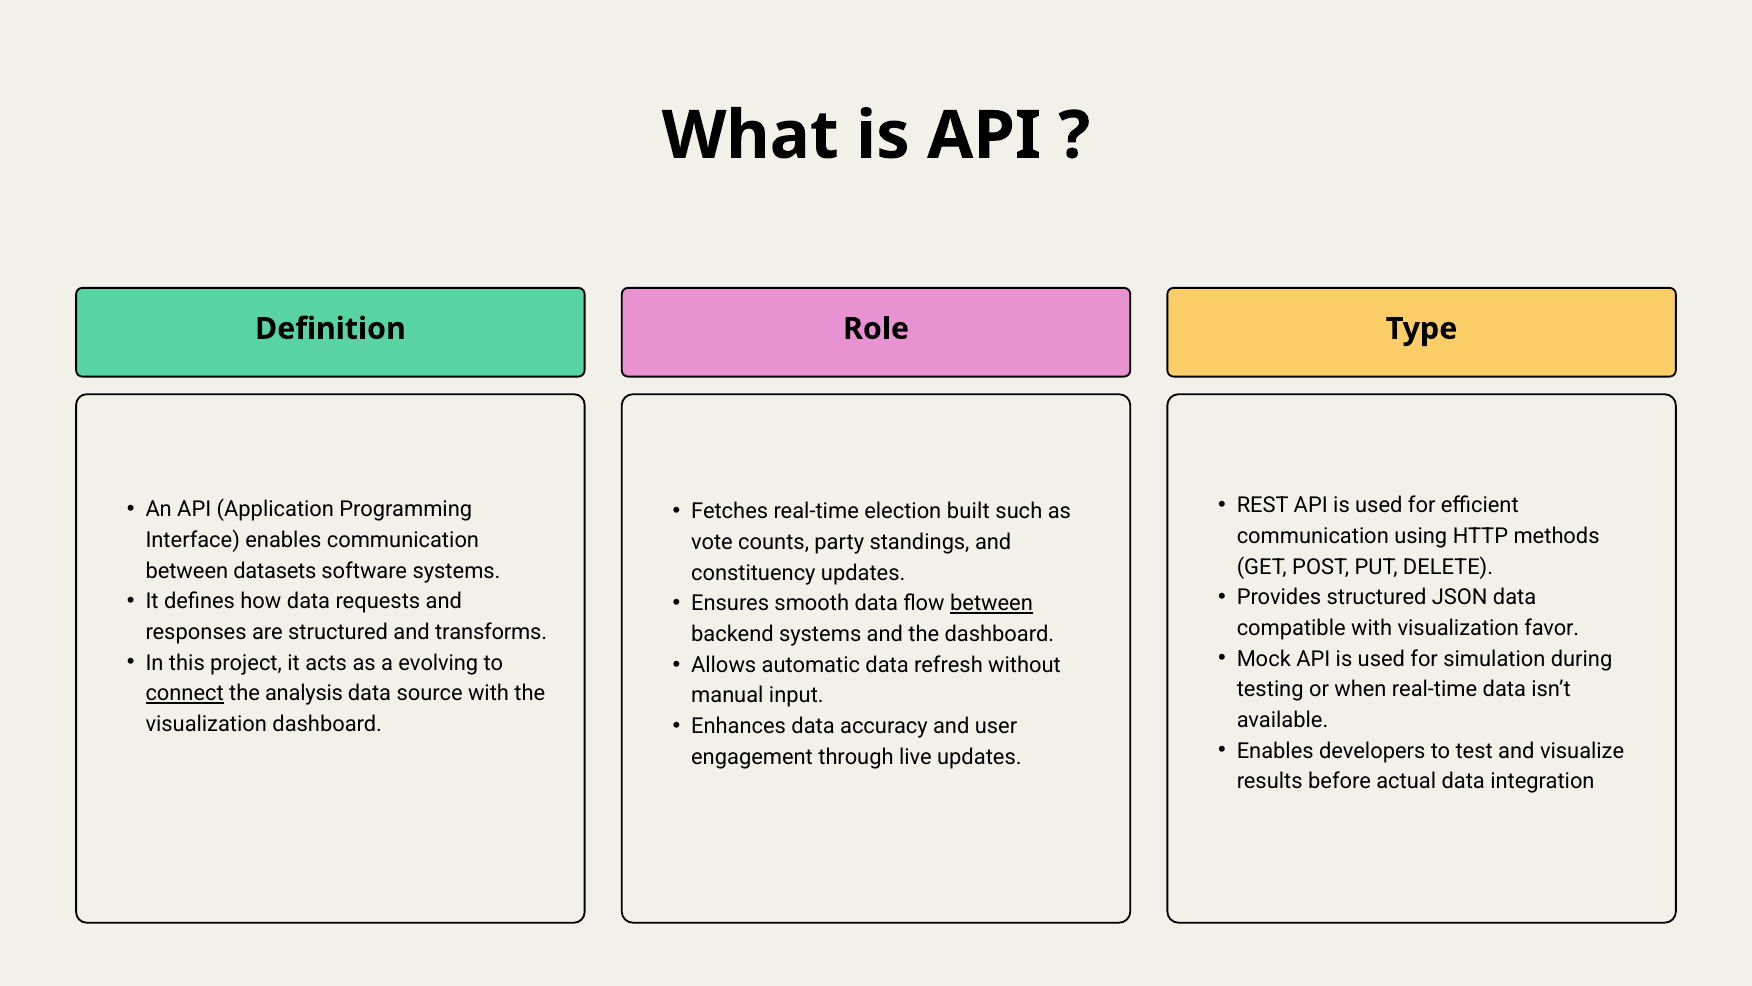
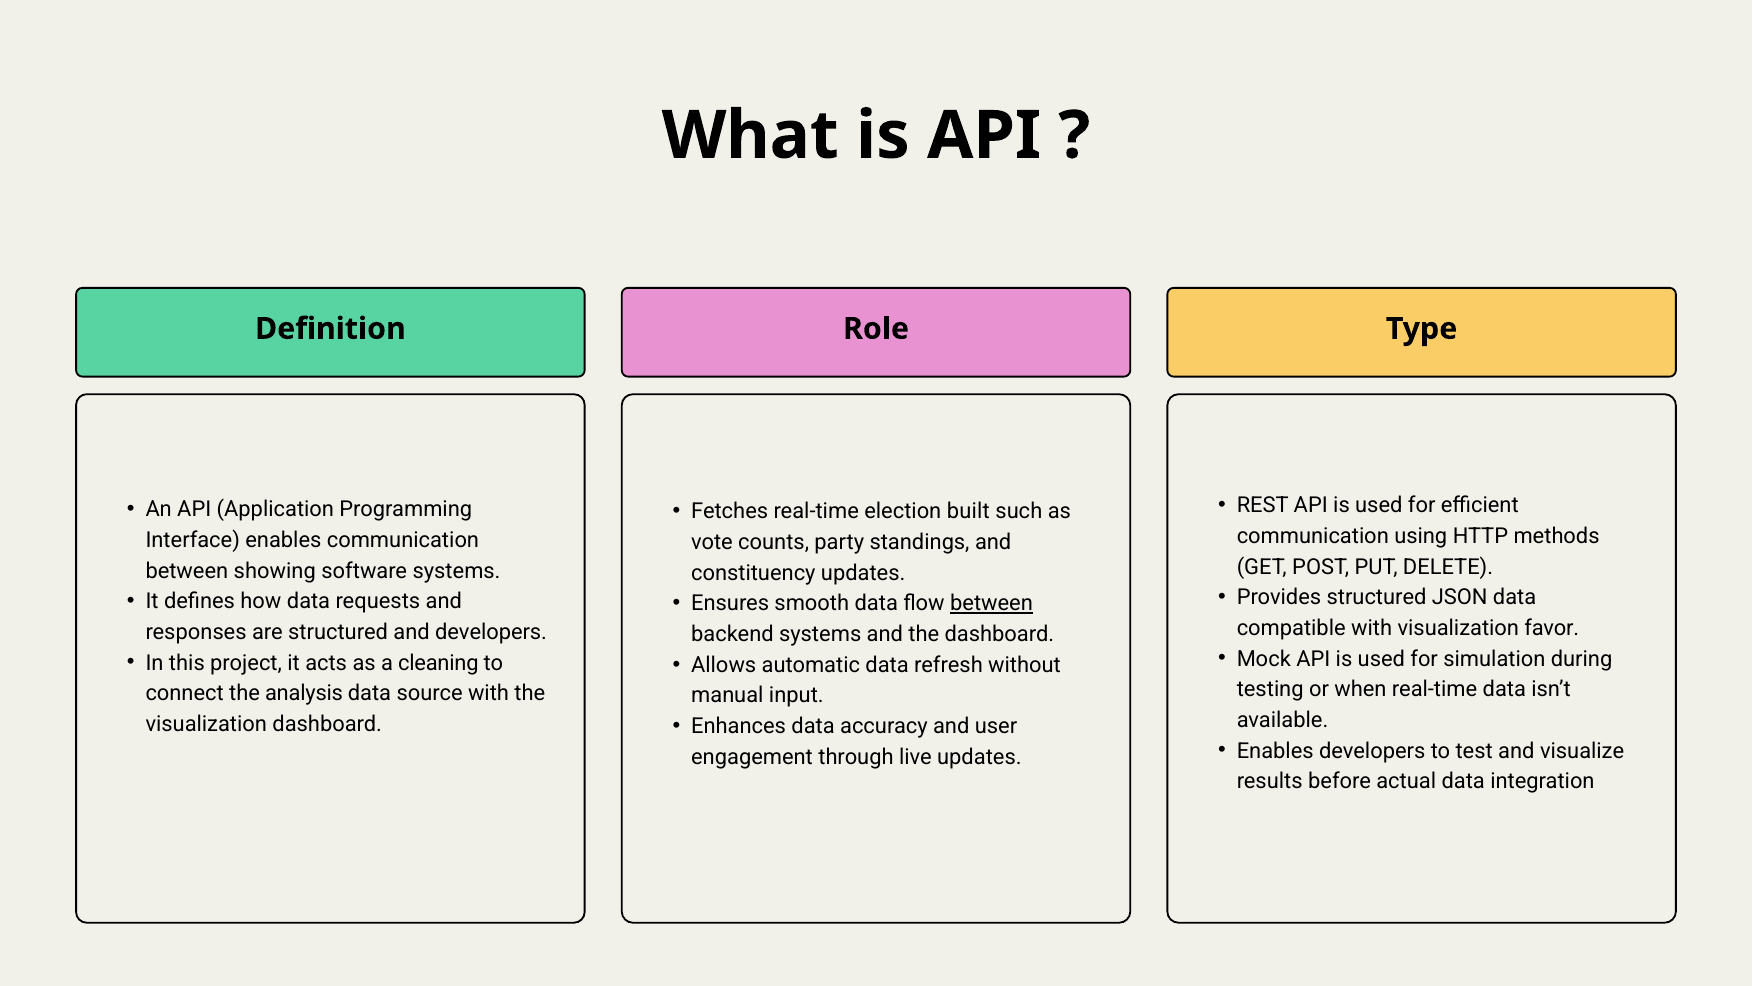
datasets: datasets -> showing (275, 571)
and transforms: transforms -> developers (491, 632)
evolving: evolving -> cleaning (438, 662)
connect underline: present -> none (185, 693)
